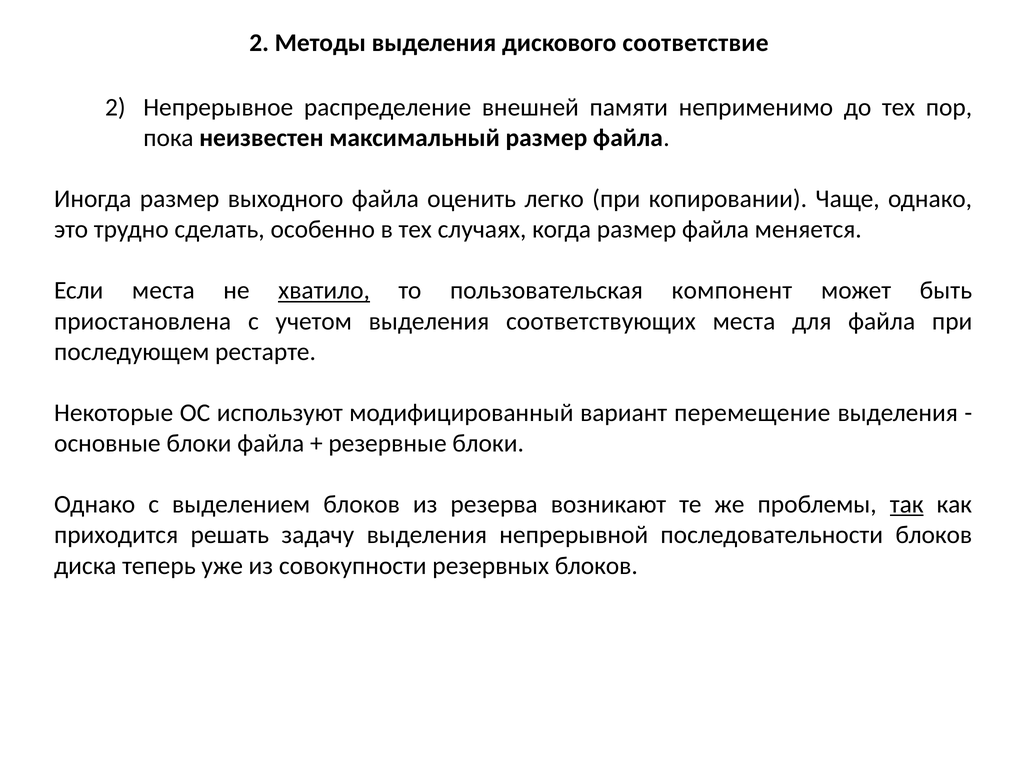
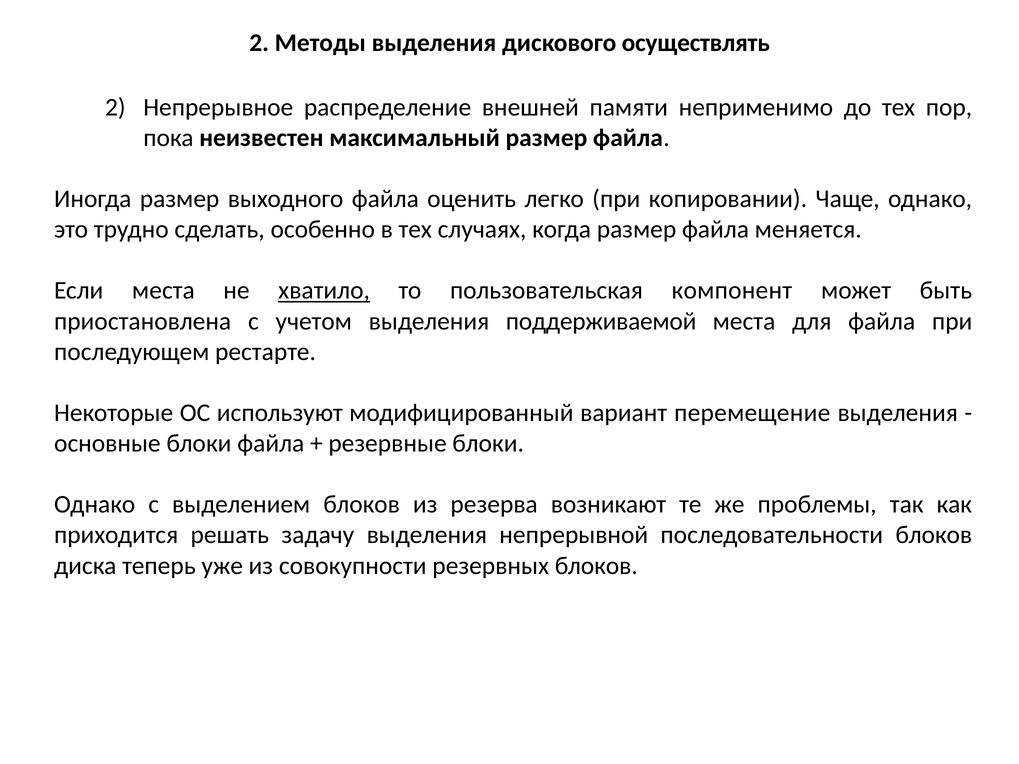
соответствие: соответствие -> осуществлять (696, 43)
соответствующих: соответствующих -> поддерживаемой (601, 321)
так underline: present -> none (907, 505)
